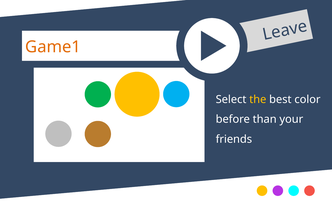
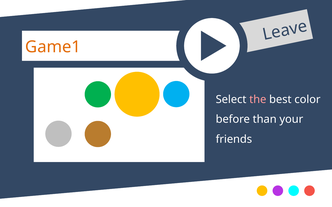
the colour: yellow -> pink (258, 100)
